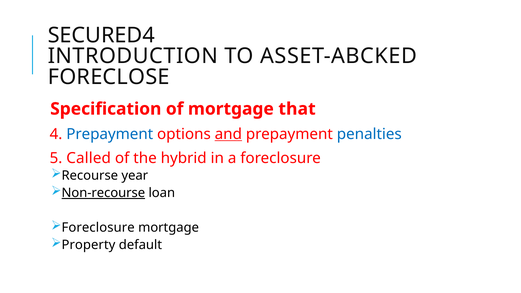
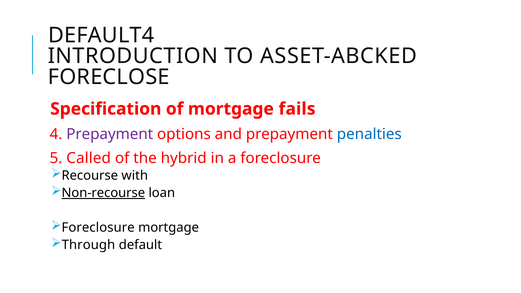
SECURED4: SECURED4 -> DEFAULT4 (101, 35)
that: that -> fails (297, 109)
Prepayment colour: blue -> purple (110, 134)
and underline: present -> none (228, 134)
year: year -> with (135, 176)
Property: Property -> Through (88, 245)
